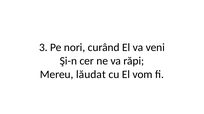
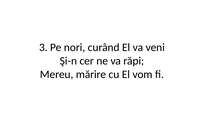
lăudat: lăudat -> mărire (91, 75)
